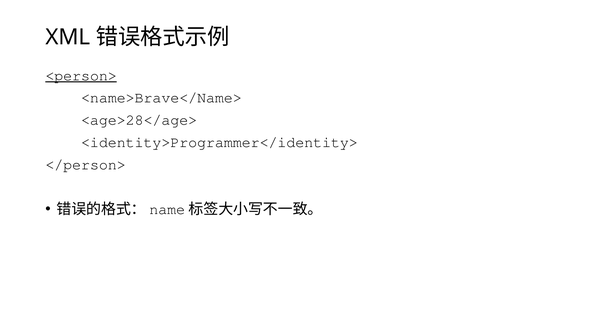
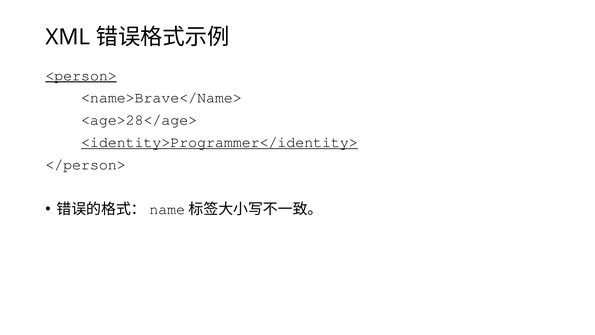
<identity>Programmer</identity> underline: none -> present (219, 142)
